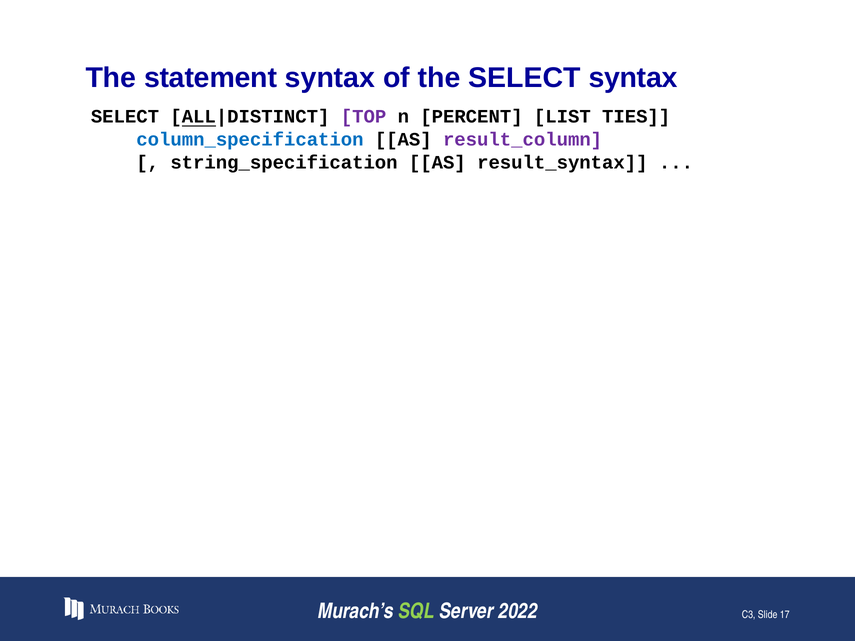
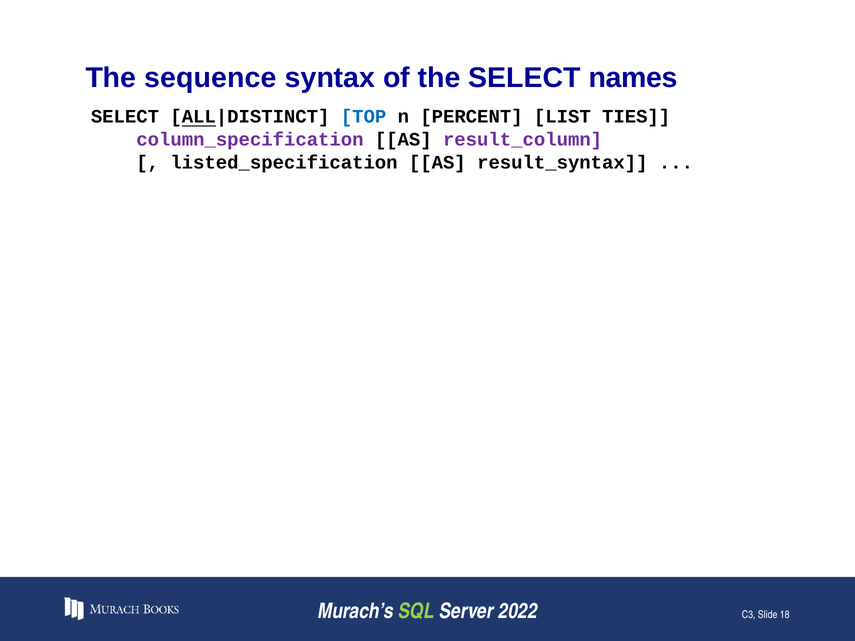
statement: statement -> sequence (210, 78)
SELECT syntax: syntax -> names (633, 78)
TOP colour: purple -> blue (364, 117)
column_specification colour: blue -> purple (250, 140)
string_specification: string_specification -> listed_specification (284, 162)
17: 17 -> 18 (785, 615)
